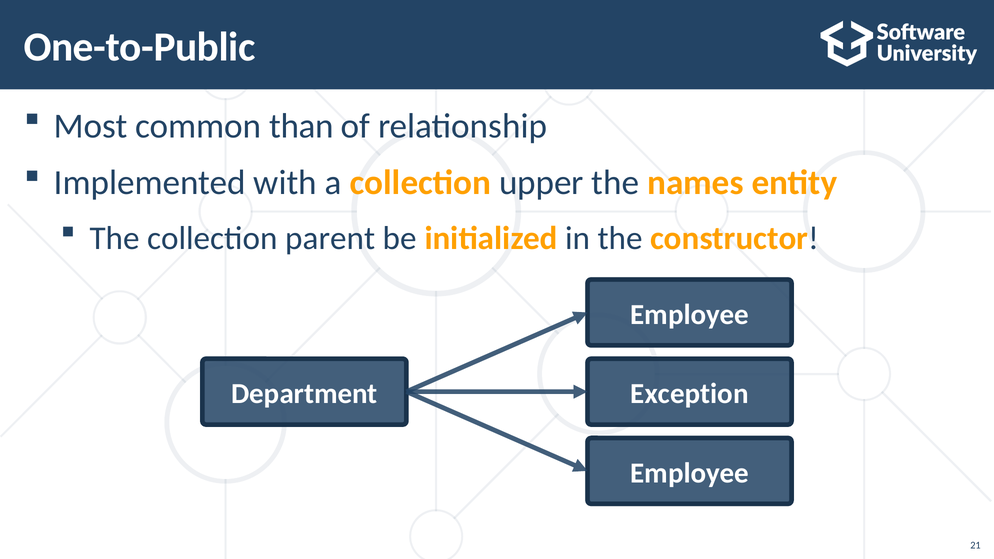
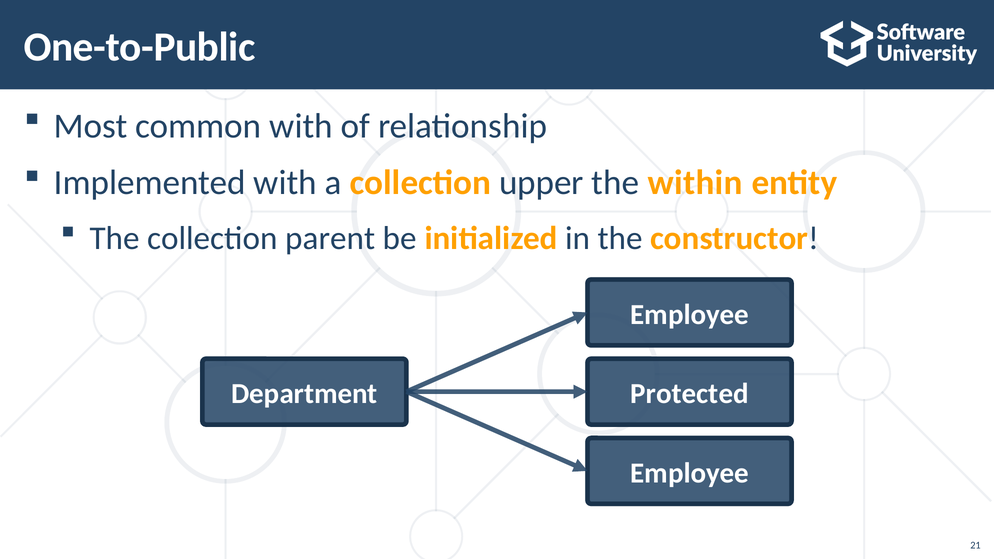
common than: than -> with (301, 126)
names: names -> within (695, 183)
Exception: Exception -> Protected (690, 394)
